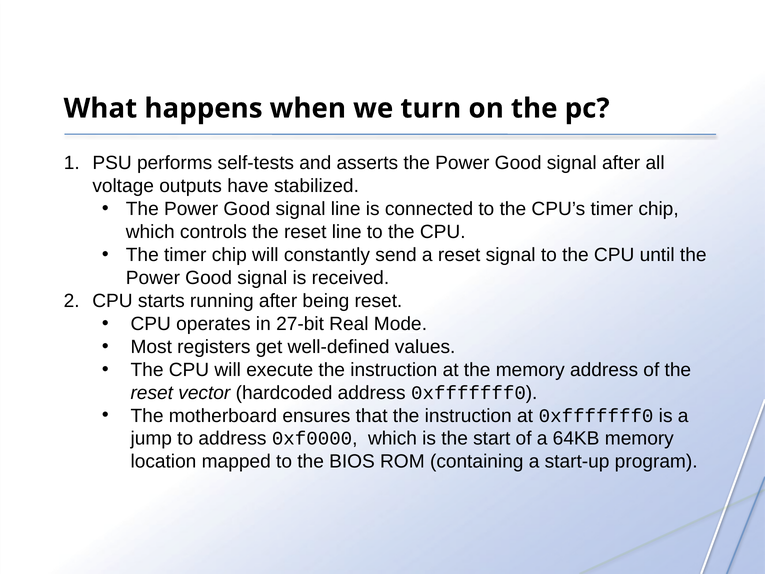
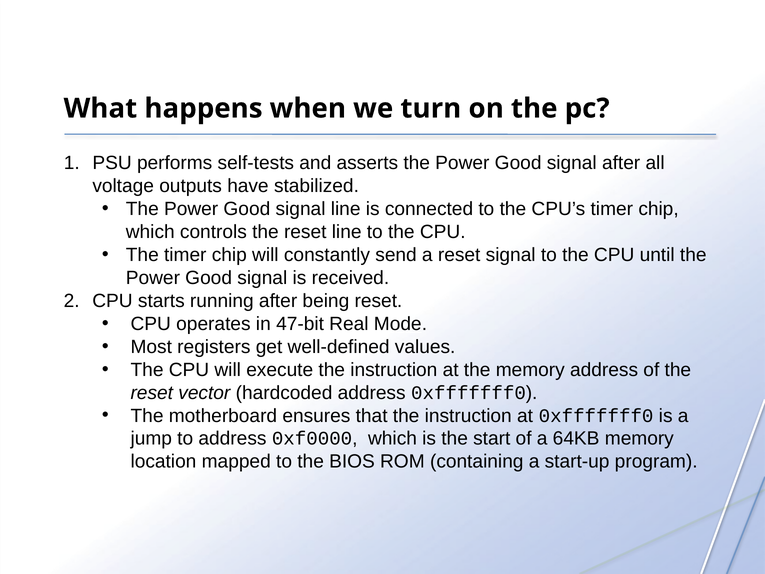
27-bit: 27-bit -> 47-bit (300, 324)
